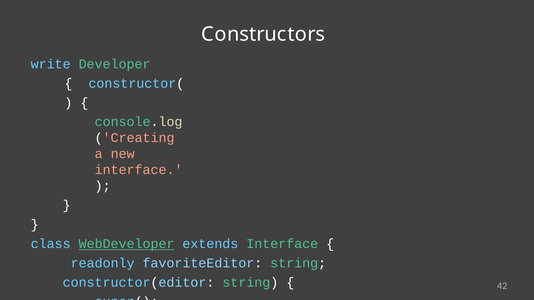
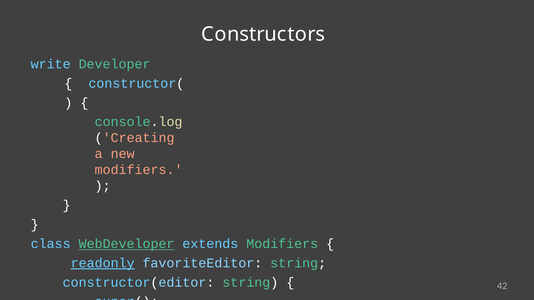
interface: interface -> modifiers (139, 170)
extends Interface: Interface -> Modifiers (282, 244)
readonly underline: none -> present (103, 263)
